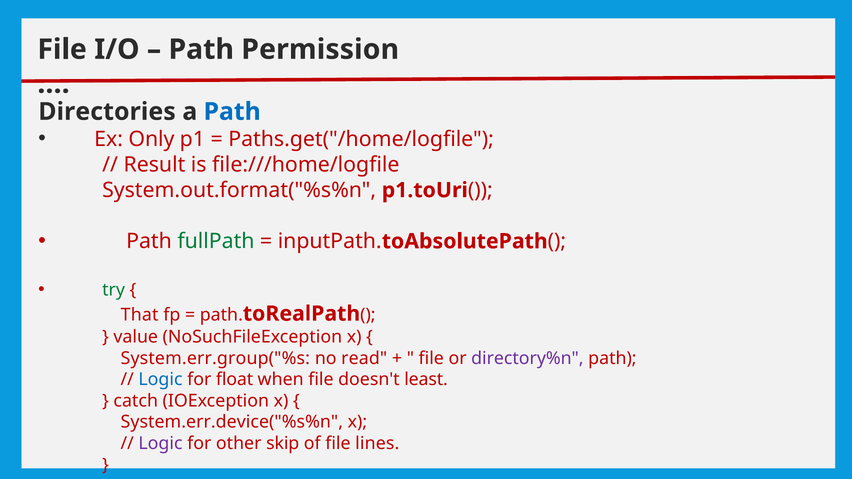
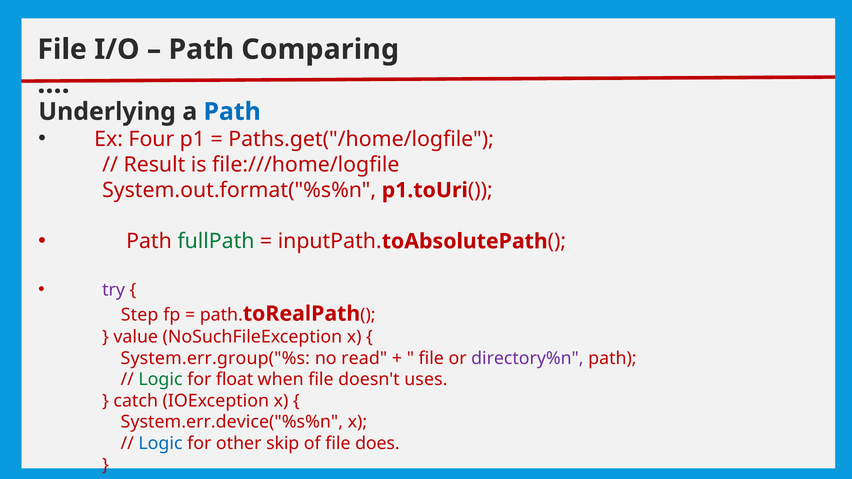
Permission: Permission -> Comparing (320, 49)
Directories: Directories -> Underlying (107, 112)
Only: Only -> Four (151, 139)
try colour: green -> purple (114, 290)
That: That -> Step (140, 315)
Logic colour: blue -> green (160, 380)
least: least -> uses (426, 380)
Logic colour: purple -> blue (160, 444)
lines: lines -> does (377, 444)
